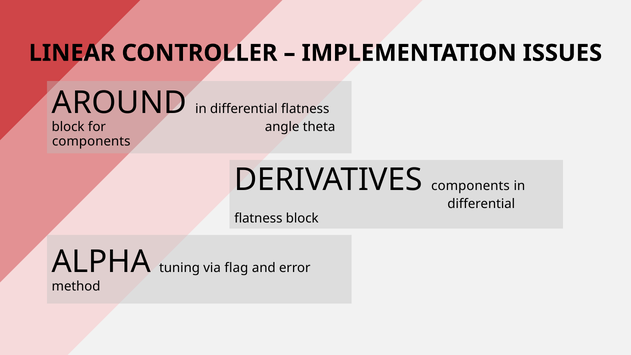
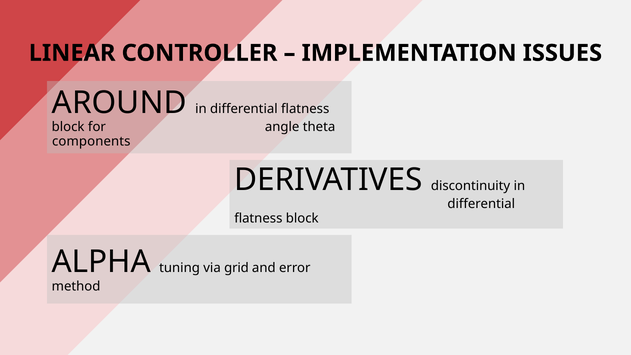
DERIVATIVES components: components -> discontinuity (471, 186)
flag: flag -> grid (236, 268)
